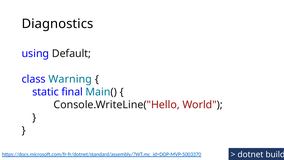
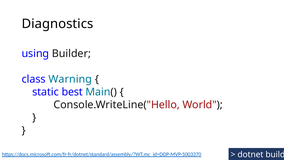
Default: Default -> Builder (71, 54)
final: final -> best (72, 92)
